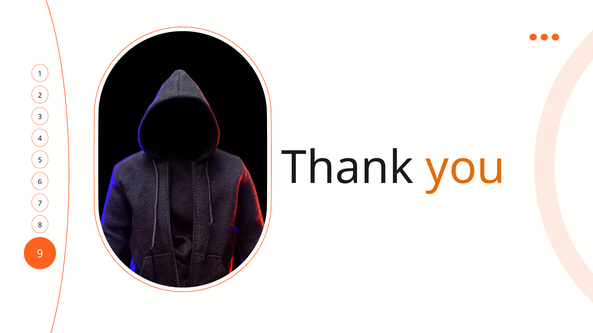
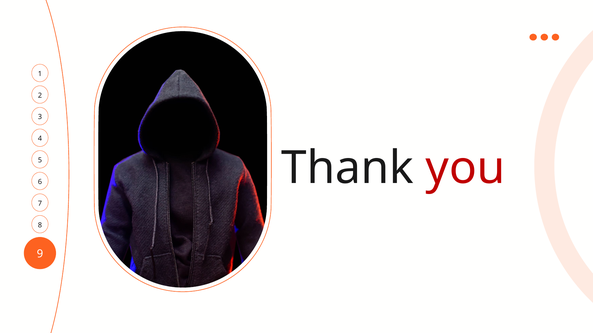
you colour: orange -> red (465, 168)
